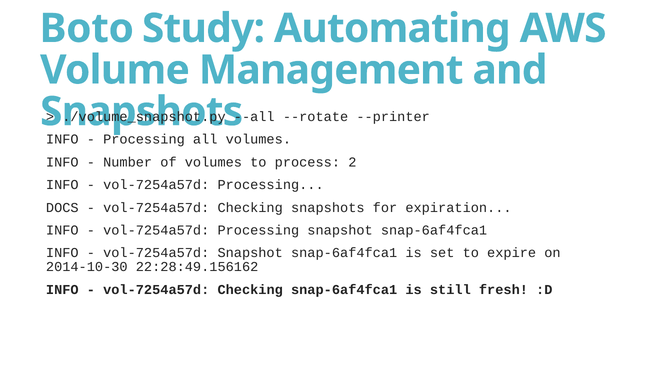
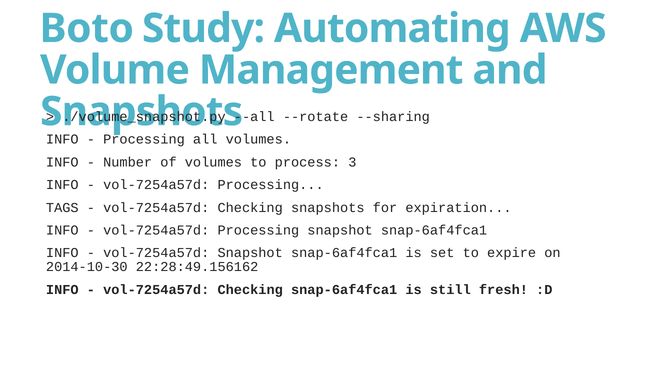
--printer: --printer -> --sharing (393, 117)
2: 2 -> 3 (352, 162)
DOCS: DOCS -> TAGS (62, 207)
